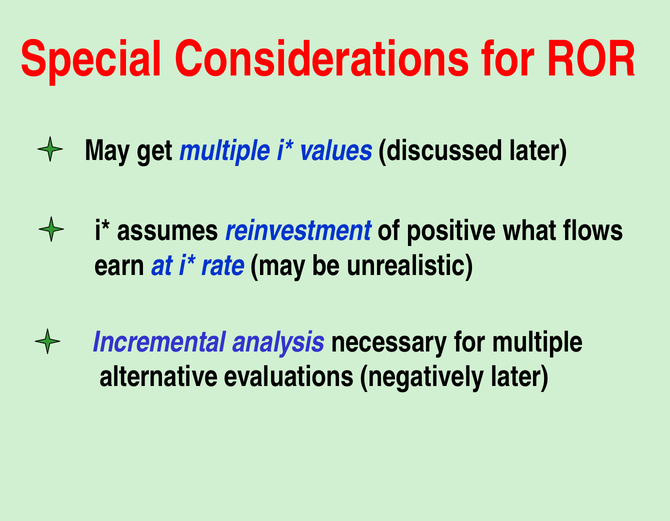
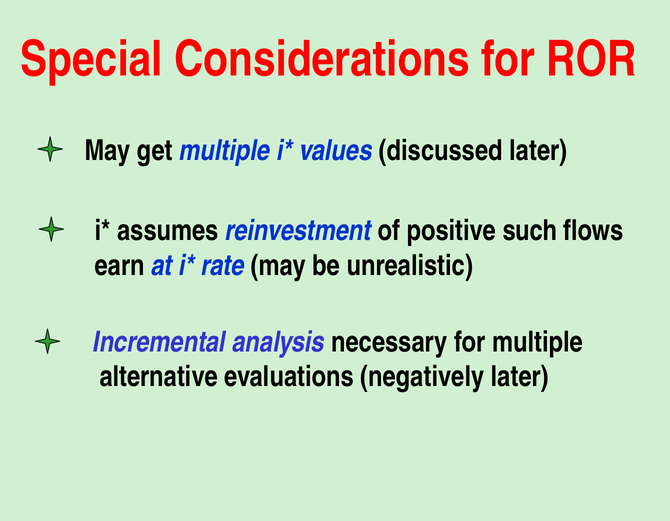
what: what -> such (530, 231)
